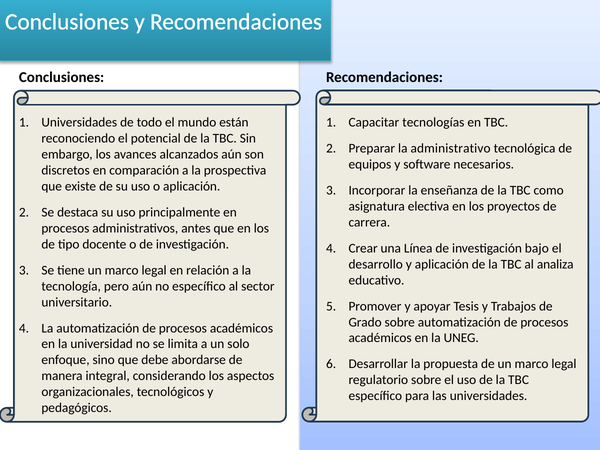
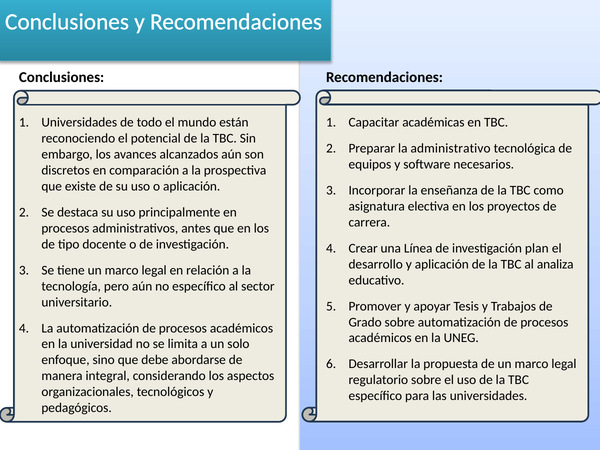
tecnologías: tecnologías -> académicas (433, 122)
bajo: bajo -> plan (537, 248)
